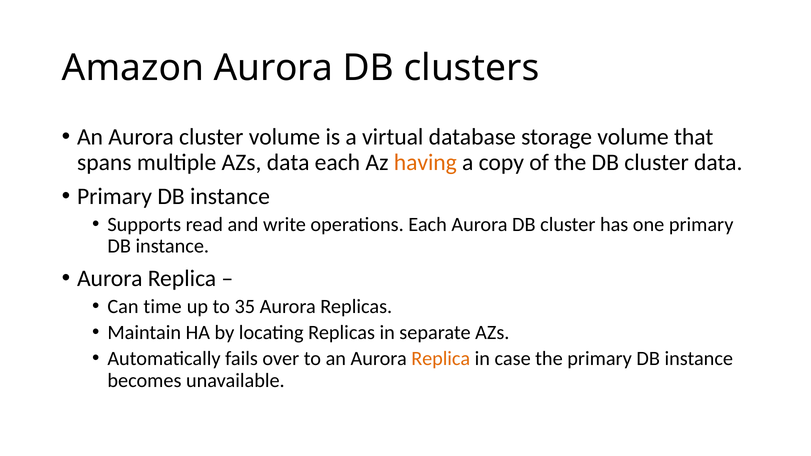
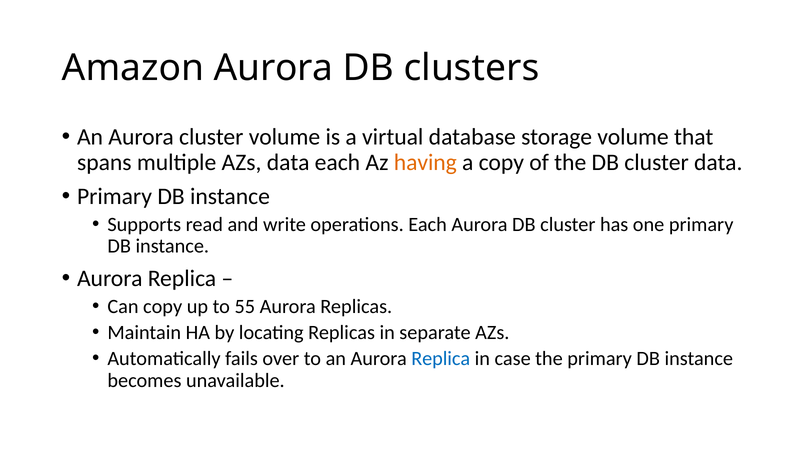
Can time: time -> copy (163, 306)
35: 35 -> 55 (245, 306)
Replica colour: orange -> blue (441, 359)
